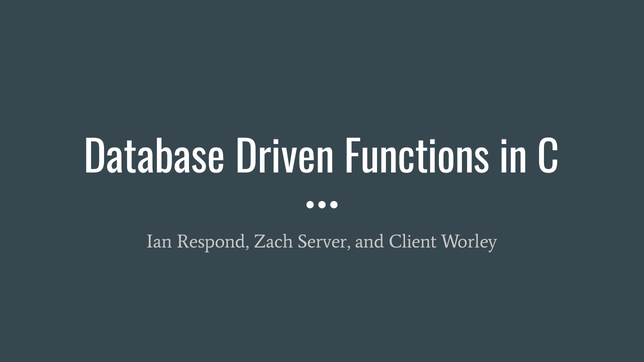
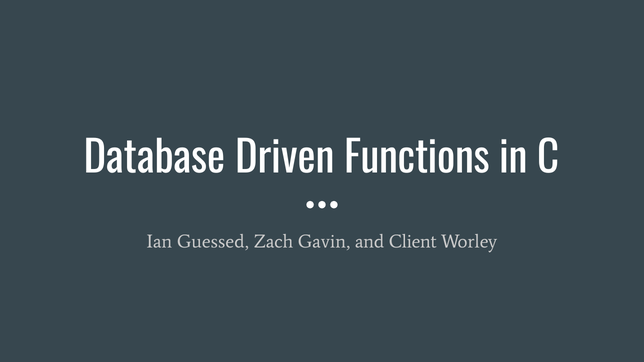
Respond: Respond -> Guessed (213, 242)
Server: Server -> Gavin (324, 242)
